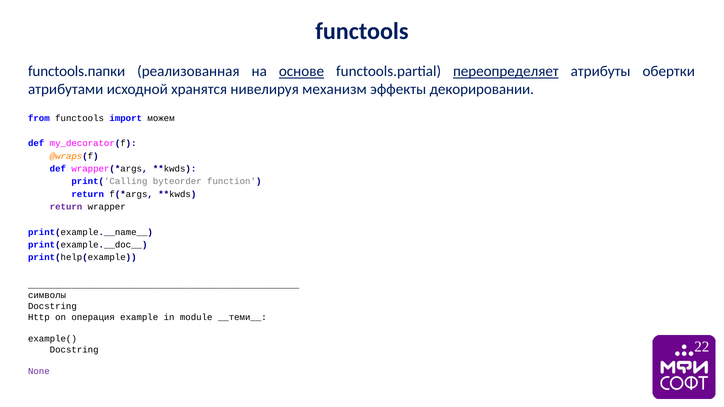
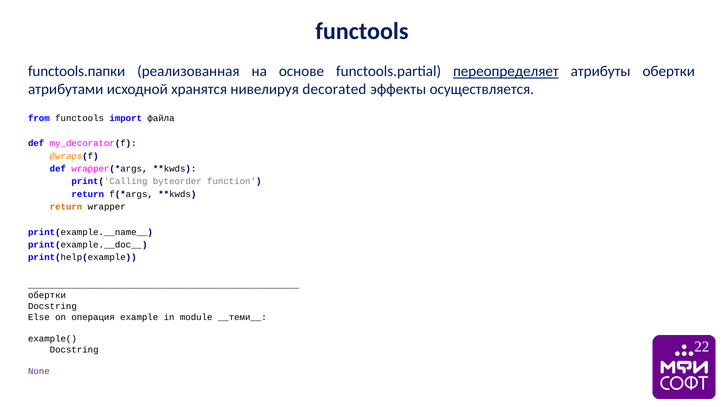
основе underline: present -> none (301, 71)
механизм: механизм -> decorated (334, 90)
декорировании: декорировании -> осуществляется (482, 90)
можем: можем -> файла (161, 118)
return colour: purple -> orange (66, 207)
символы: символы -> обертки (47, 296)
Http: Http -> Else (39, 317)
